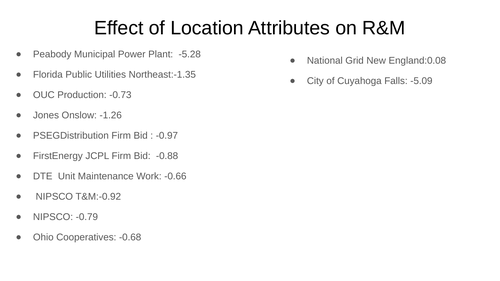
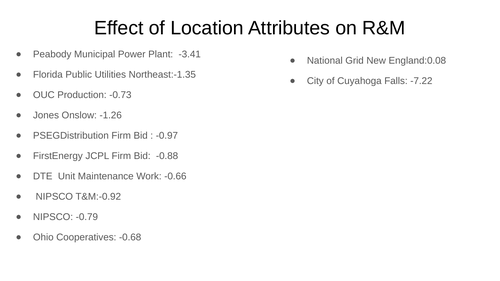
-5.28: -5.28 -> -3.41 (190, 54)
-5.09: -5.09 -> -7.22 (421, 81)
